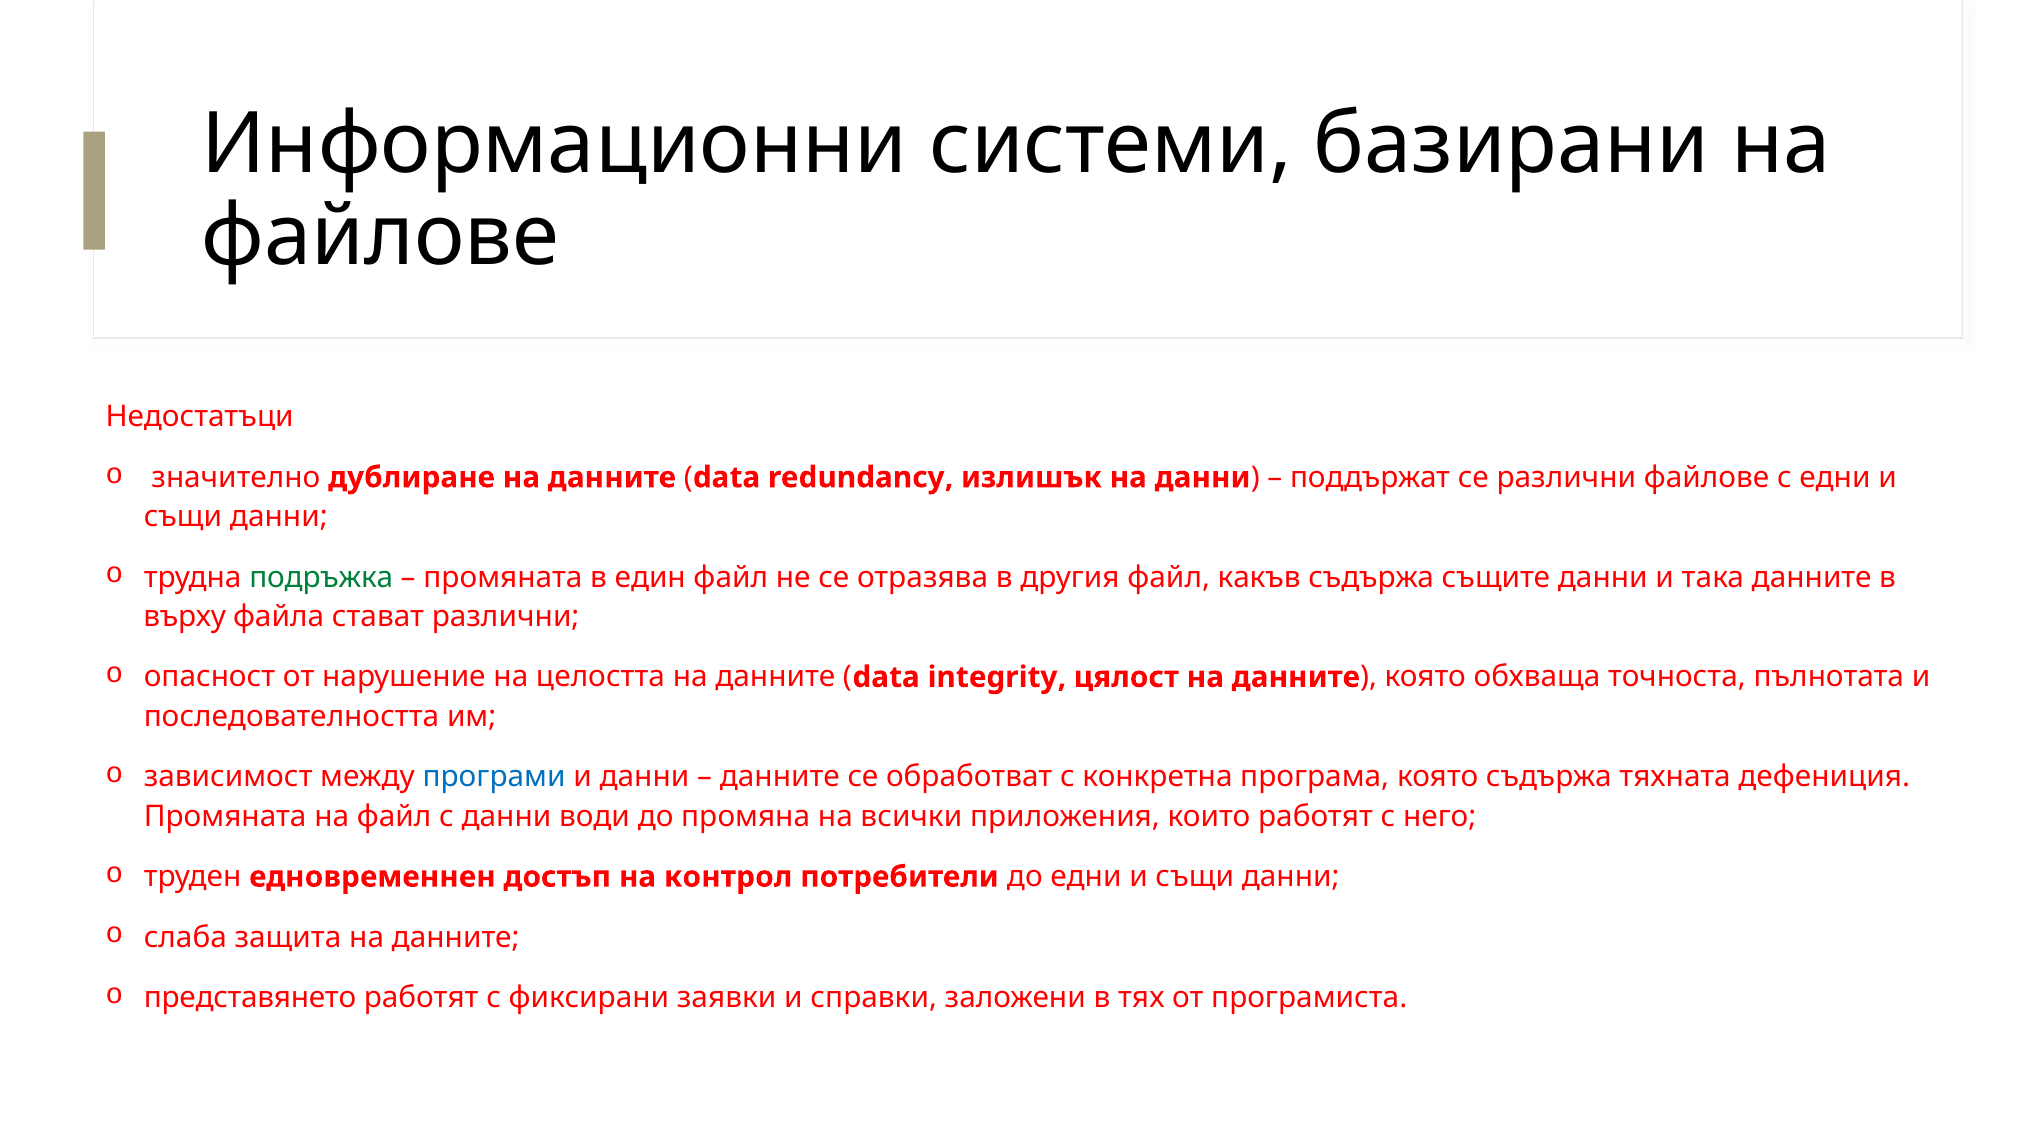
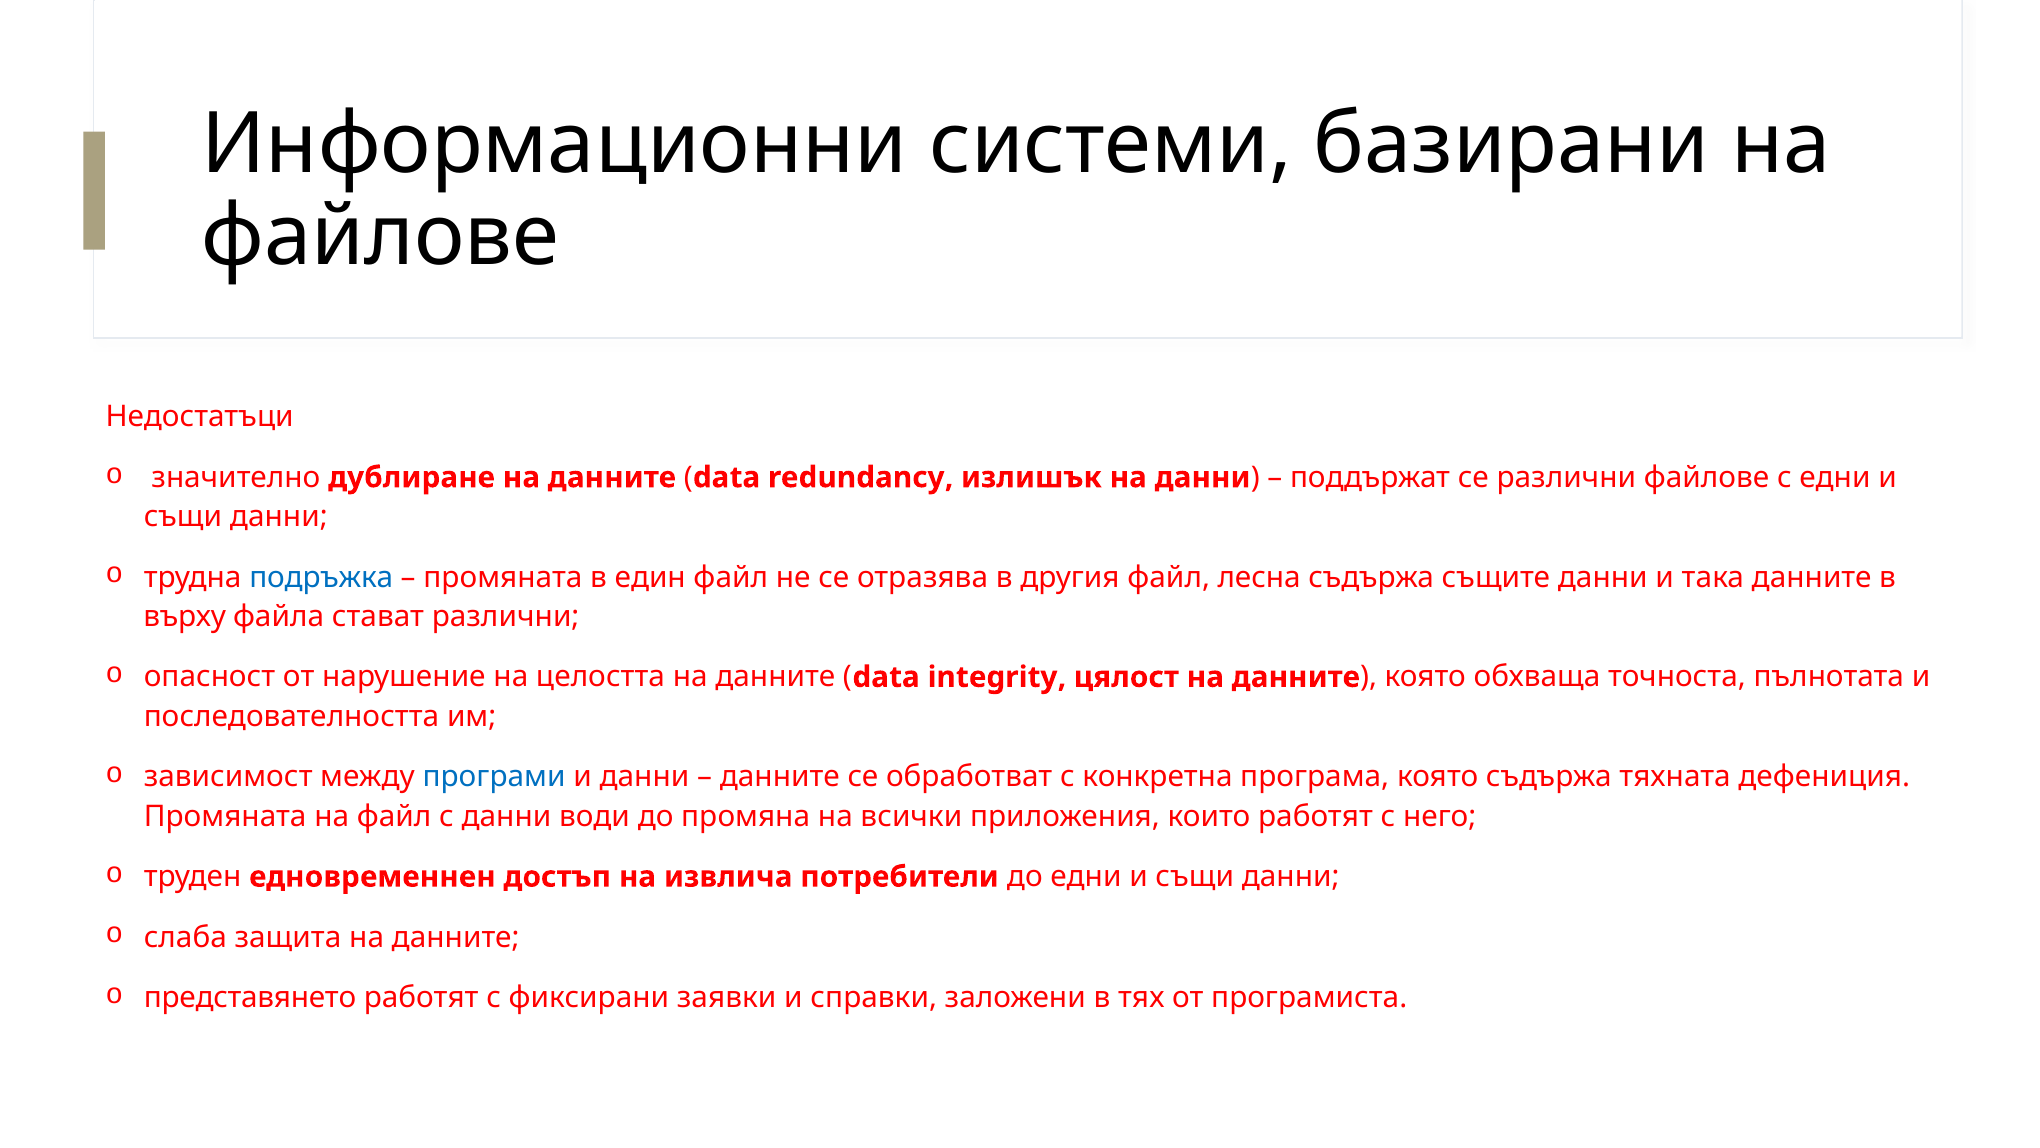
подръжка colour: green -> blue (321, 577)
какъв: какъв -> лесна (1259, 577)
контрол: контрол -> извлича (728, 876)
